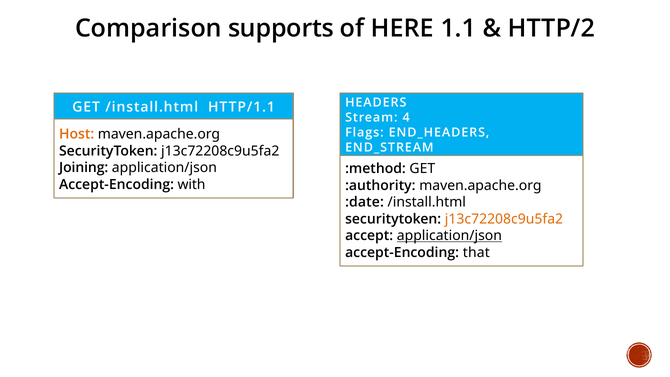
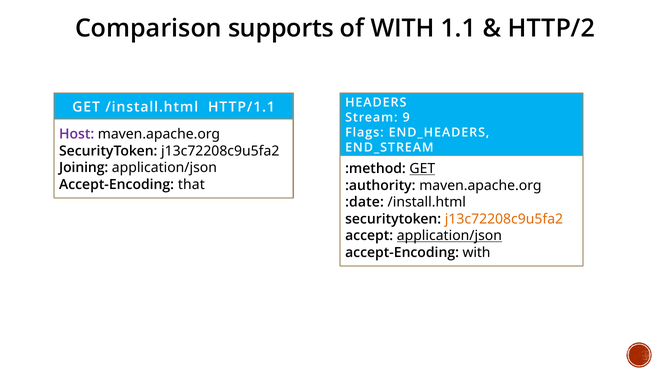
of HERE: HERE -> WITH (403, 28)
4: 4 -> 9 (406, 117)
Host colour: orange -> purple (77, 134)
GET underline: none -> present (422, 169)
with: with -> that (191, 184)
accept-Encoding that: that -> with (476, 252)
